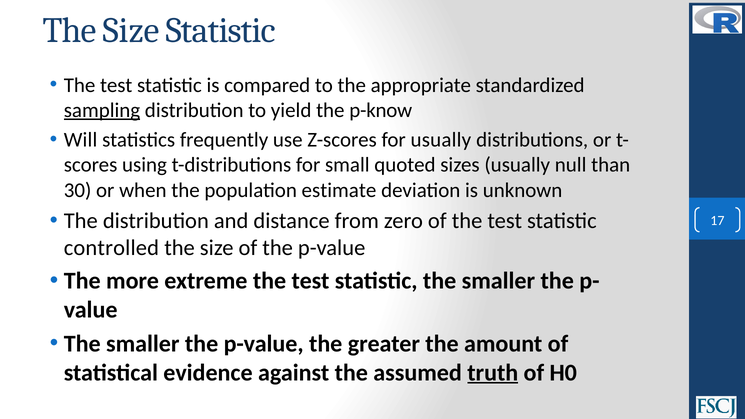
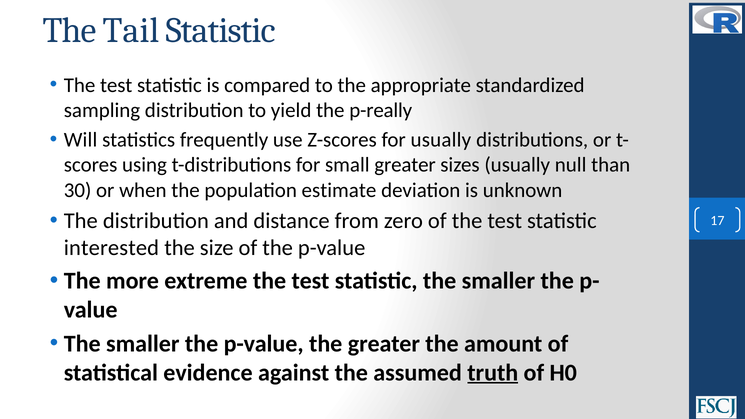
Size: Size -> Tail (131, 30)
sampling underline: present -> none (102, 110)
p-know: p-know -> p-really (381, 110)
small quoted: quoted -> greater (405, 165)
controlled: controlled -> interested (111, 248)
